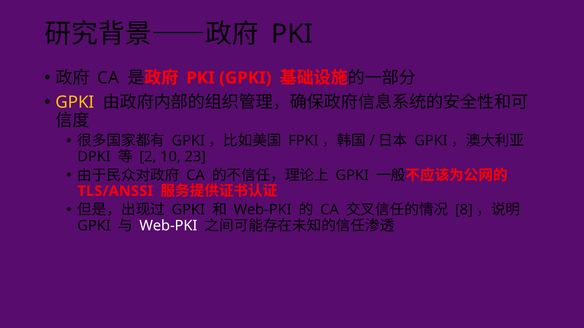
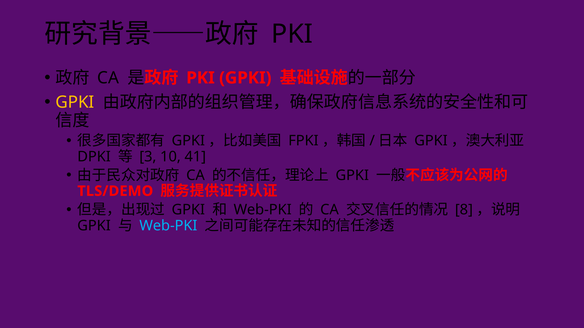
2: 2 -> 3 (148, 157)
23: 23 -> 41 (195, 157)
TLS/ANSSI: TLS/ANSSI -> TLS/DEMO (115, 191)
Web-PKI colour: white -> light blue (168, 226)
